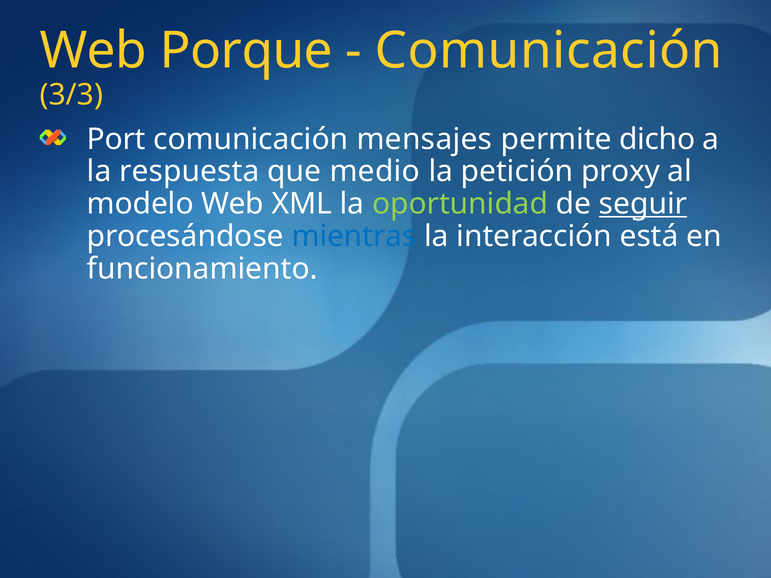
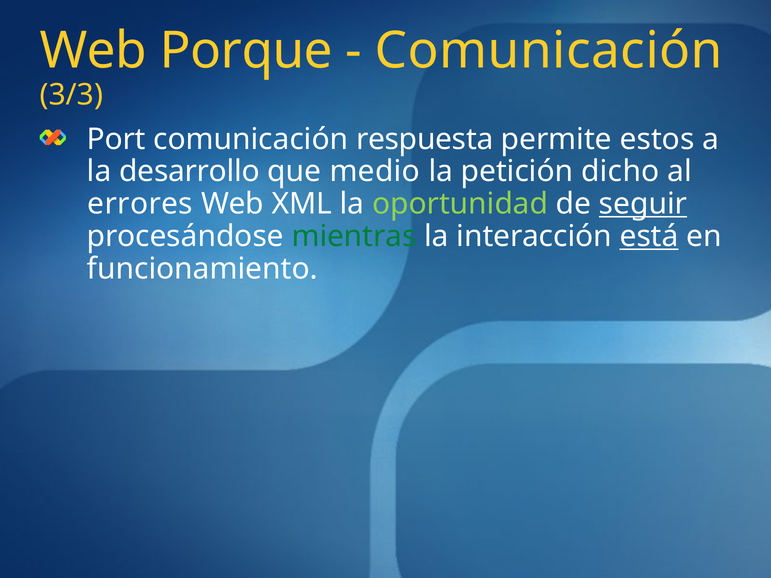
mensajes: mensajes -> respuesta (425, 139)
dicho: dicho -> estos (657, 139)
respuesta: respuesta -> desarrollo (190, 172)
proxy: proxy -> dicho (620, 172)
modelo: modelo -> errores (140, 204)
mientras colour: blue -> green (354, 236)
está underline: none -> present (649, 236)
